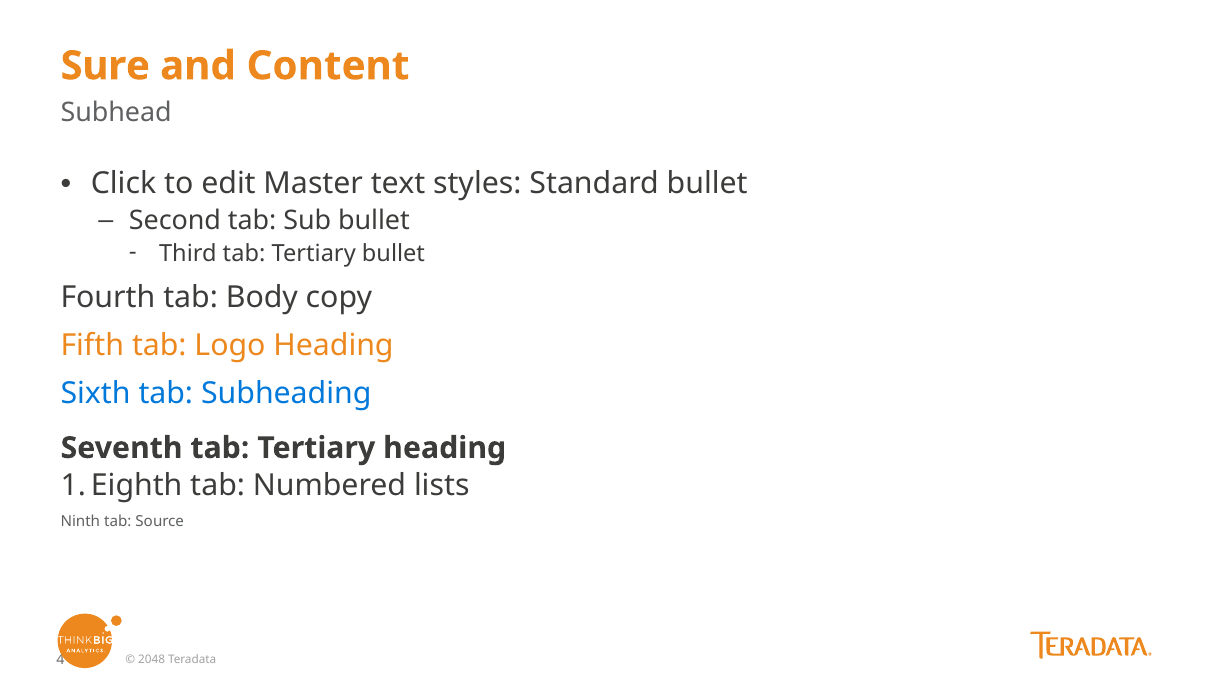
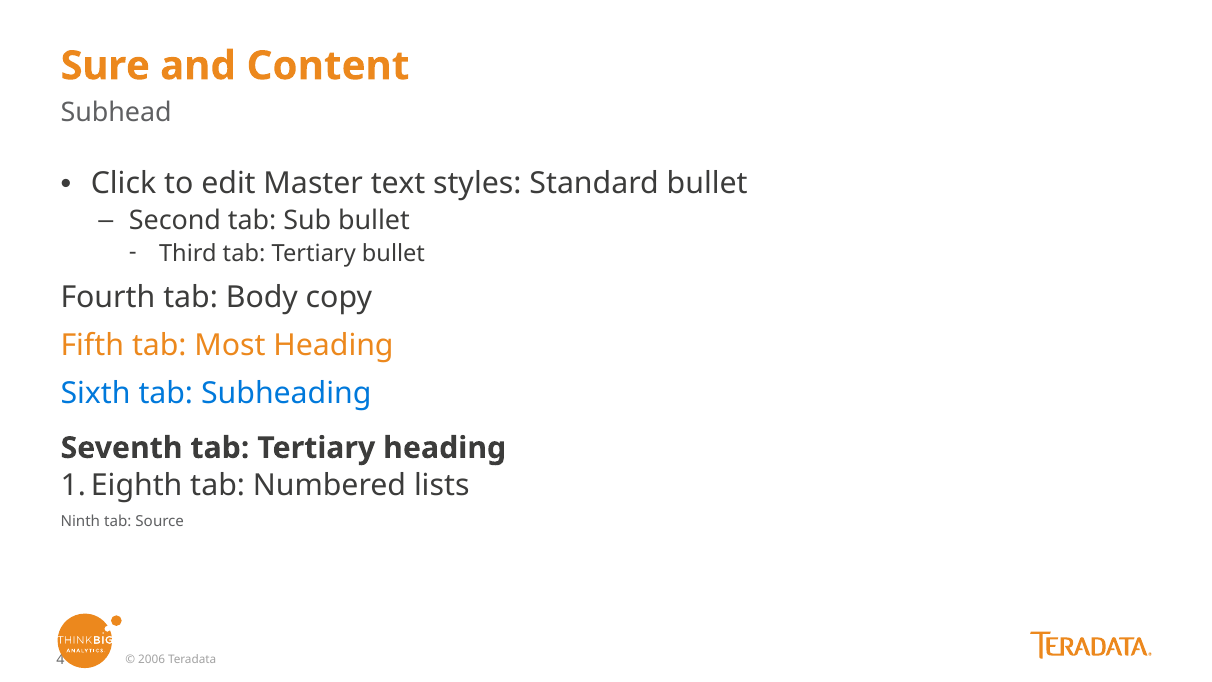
Logo: Logo -> Most (230, 345)
2048: 2048 -> 2006 (152, 660)
